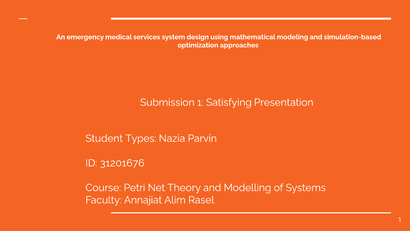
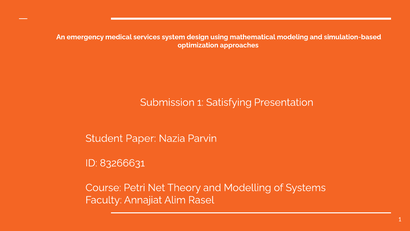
Types: Types -> Paper (141, 138)
31201676: 31201676 -> 83266631 (122, 163)
